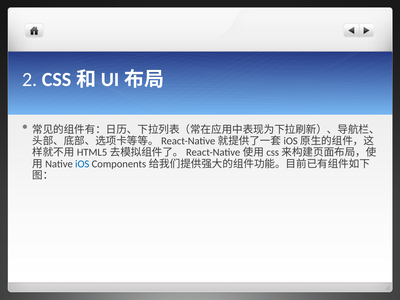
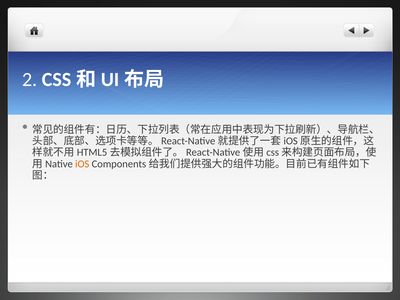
iOS colour: blue -> orange (82, 164)
